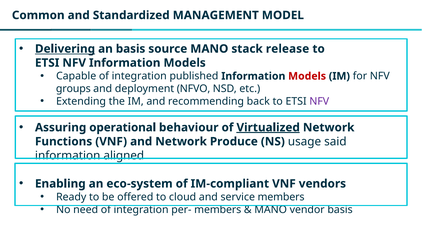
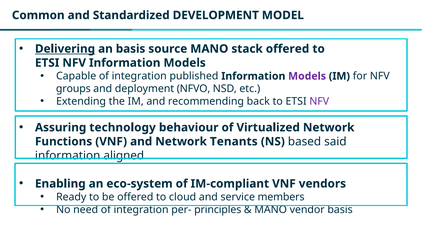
MANAGEMENT: MANAGEMENT -> DEVELOPMENT (216, 15)
stack release: release -> offered (288, 49)
Models colour: red -> purple (307, 76)
operational: operational -> technology (123, 128)
Virtualized underline: present -> none (268, 128)
Produce: Produce -> Tenants (234, 142)
usage: usage -> based (305, 142)
per- members: members -> principles (218, 210)
